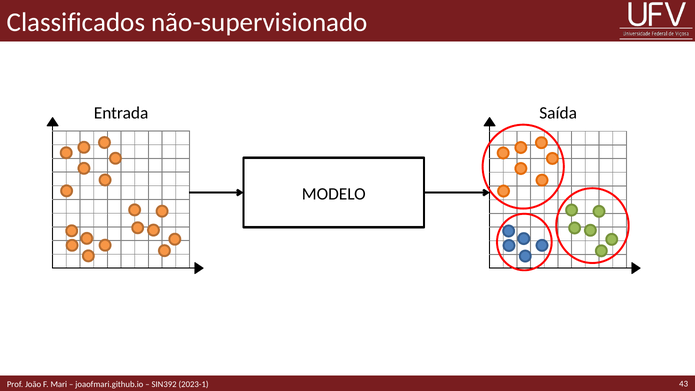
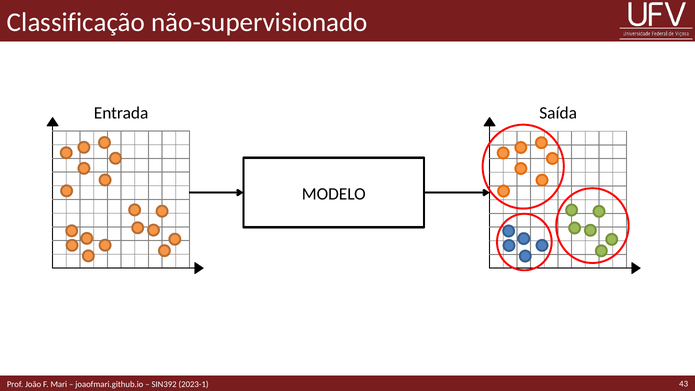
Classificados: Classificados -> Classificação (76, 22)
